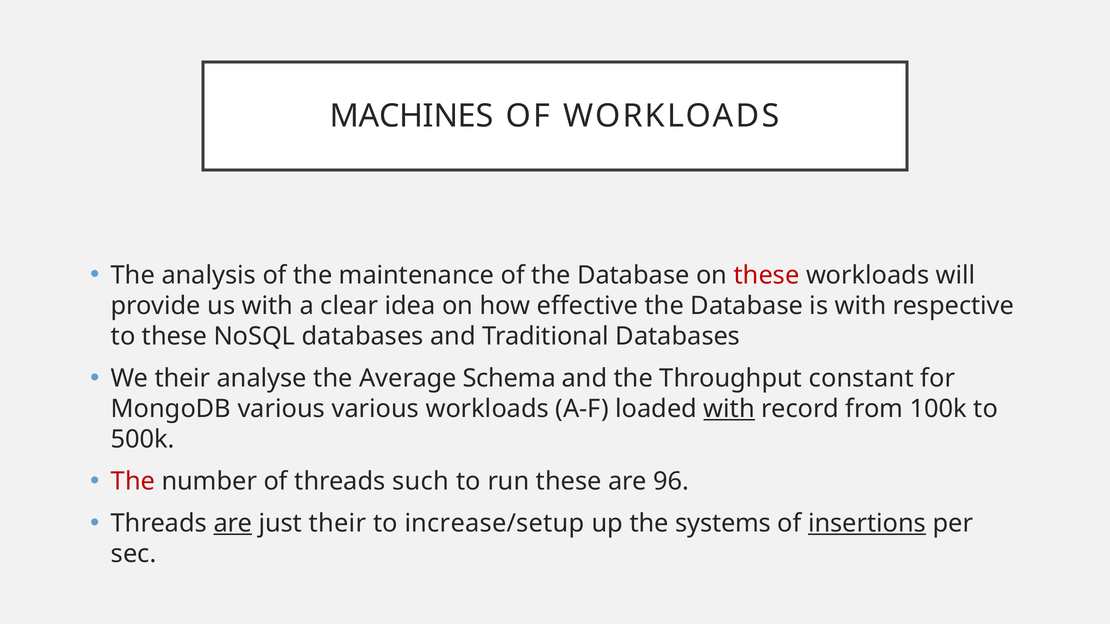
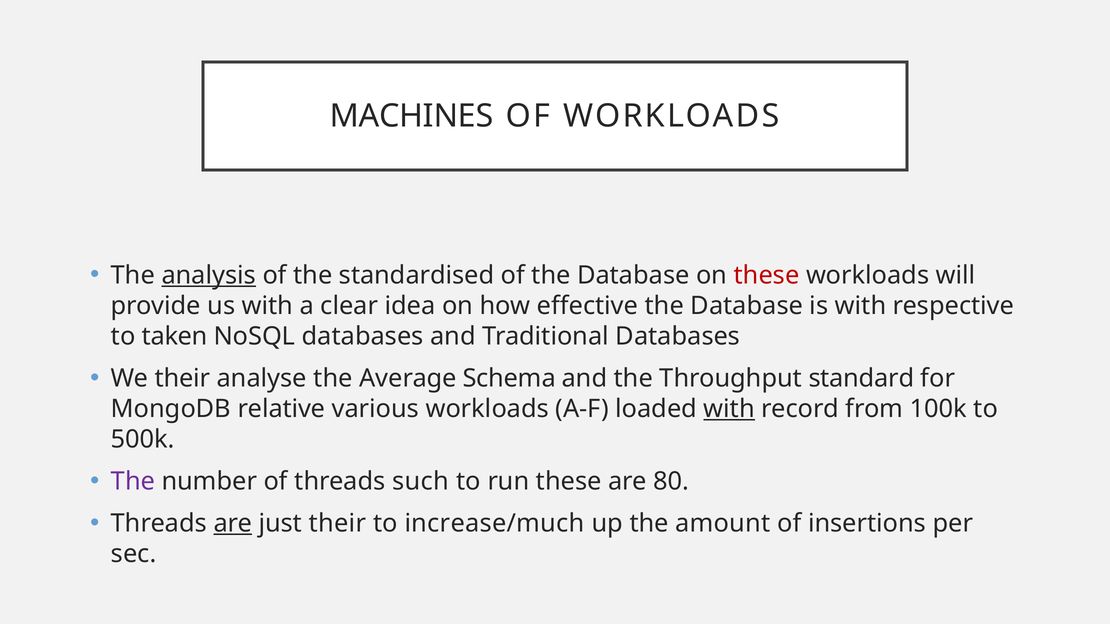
analysis underline: none -> present (209, 275)
maintenance: maintenance -> standardised (417, 275)
to these: these -> taken (175, 336)
constant: constant -> standard (861, 379)
MongoDB various: various -> relative (281, 409)
The colour: red -> purple (133, 482)
96: 96 -> 80 (671, 482)
increase/setup: increase/setup -> increase/much (495, 524)
systems: systems -> amount (723, 524)
insertions underline: present -> none (867, 524)
